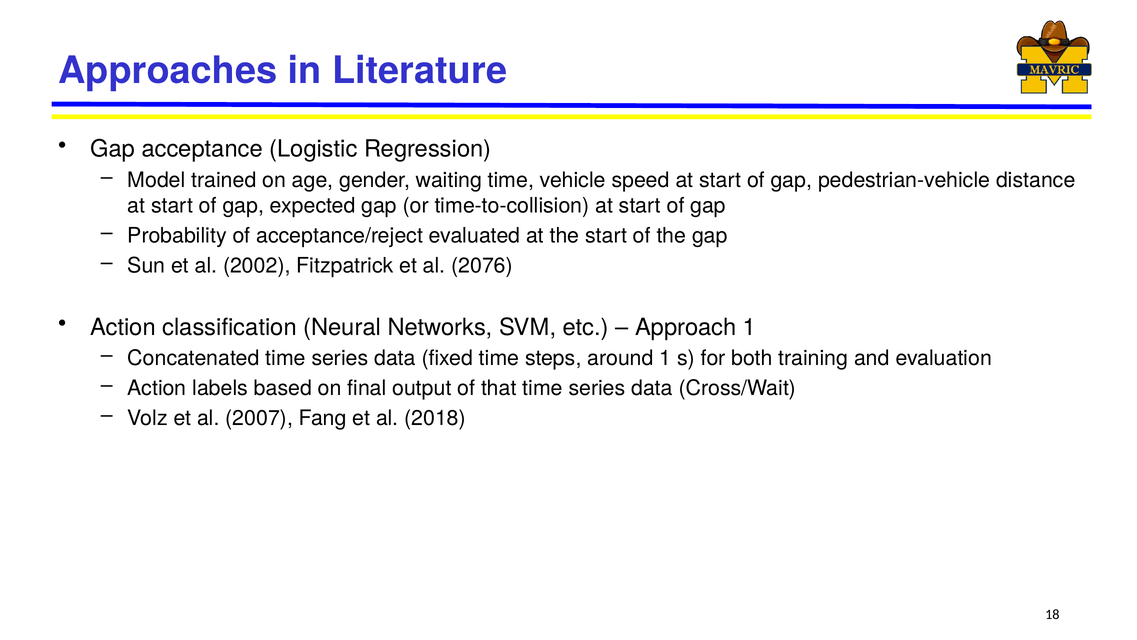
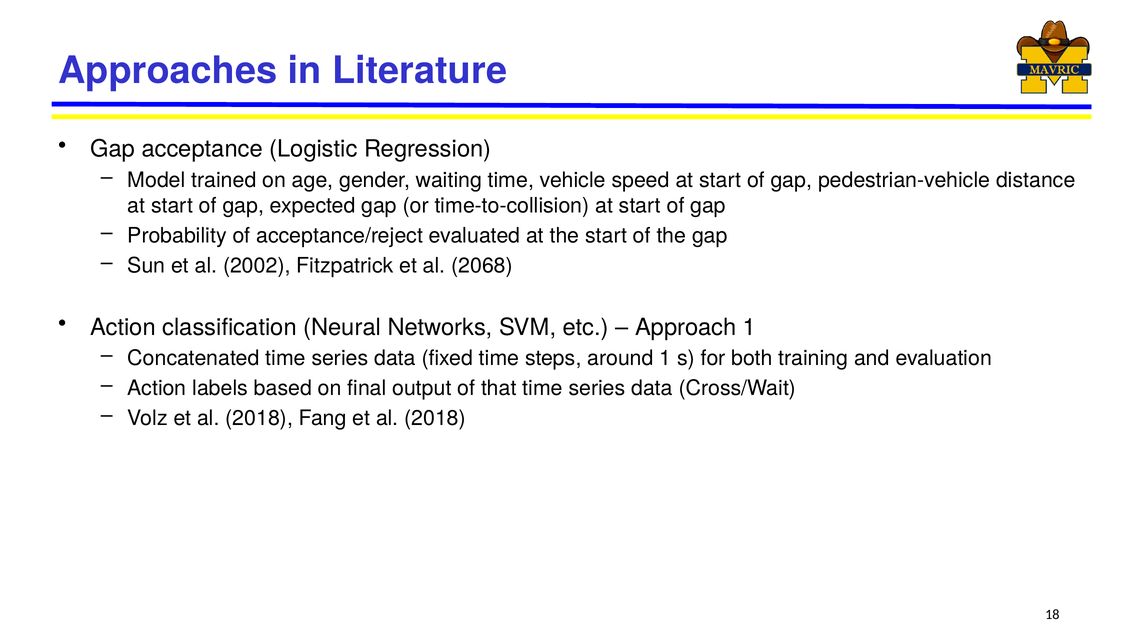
2076: 2076 -> 2068 (482, 265)
Volz et al 2007: 2007 -> 2018 (259, 418)
